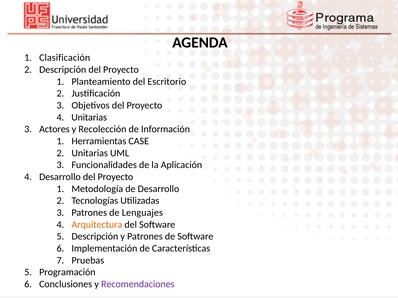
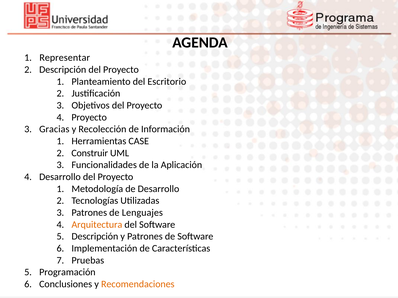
Clasificación: Clasificación -> Representar (65, 58)
Unitarias: Unitarias -> Proyecto (89, 117)
Actores: Actores -> Gracias (54, 129)
Unitarias: Unitarias -> Construir (90, 153)
Recomendaciones colour: purple -> orange (138, 285)
